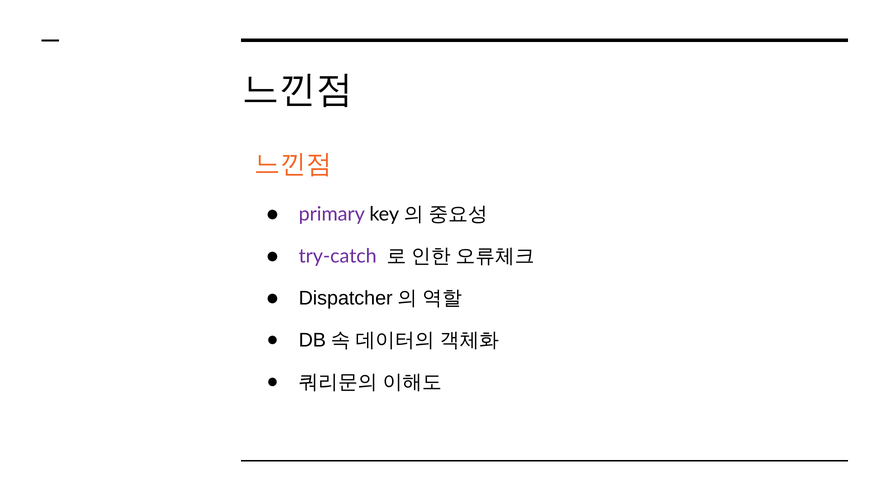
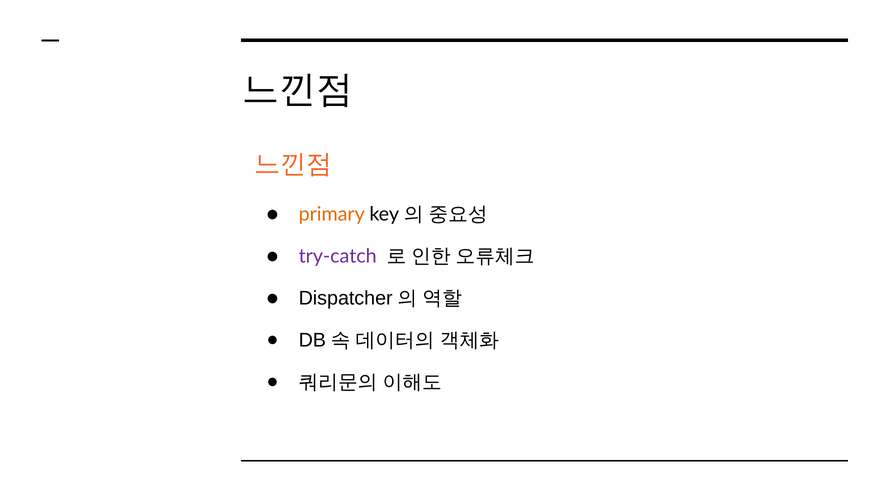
primary colour: purple -> orange (332, 214)
